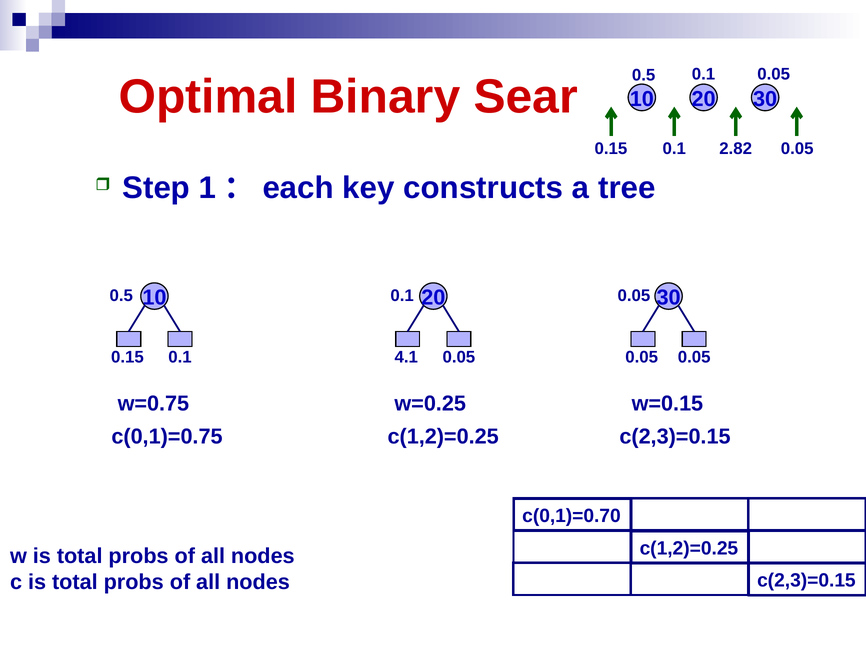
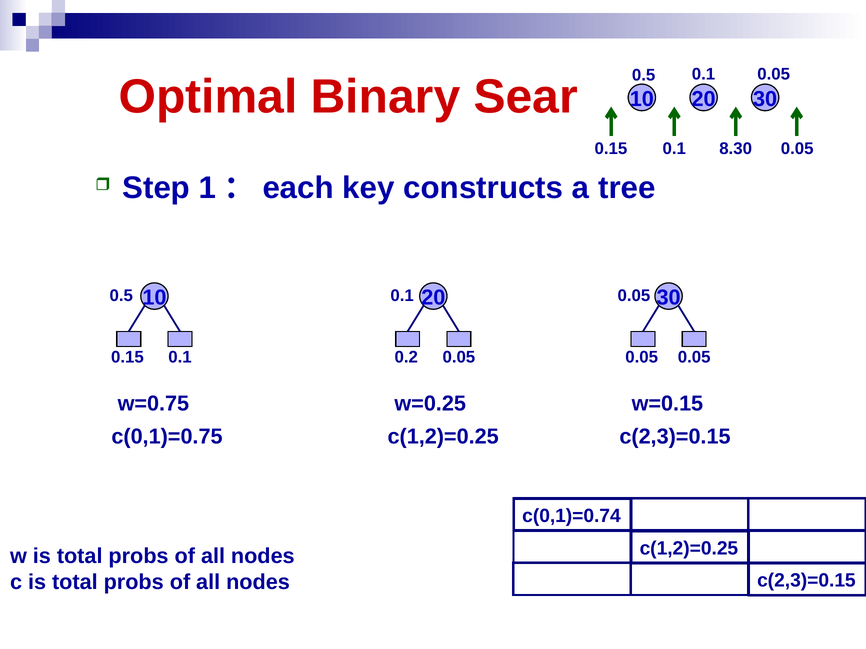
2.82: 2.82 -> 8.30 (736, 149)
4.1: 4.1 -> 0.2 (406, 358)
c(0,1)=0.70: c(0,1)=0.70 -> c(0,1)=0.74 (571, 516)
